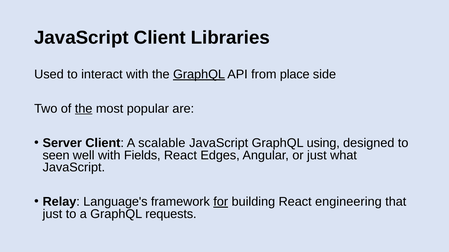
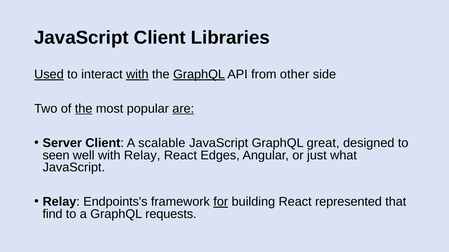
Used underline: none -> present (49, 75)
with underline: none -> present (137, 75)
place: place -> other (295, 75)
are underline: none -> present (183, 109)
using: using -> great (323, 143)
with Fields: Fields -> Relay (142, 156)
Language's: Language's -> Endpoints's (115, 202)
engineering: engineering -> represented (348, 202)
just: just -> find (53, 214)
